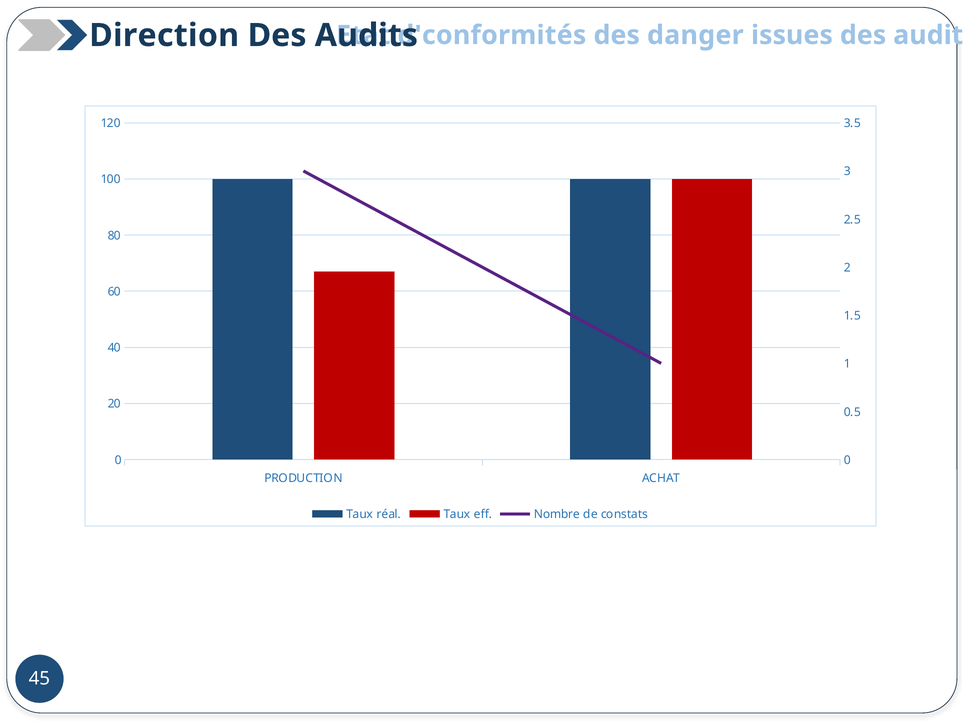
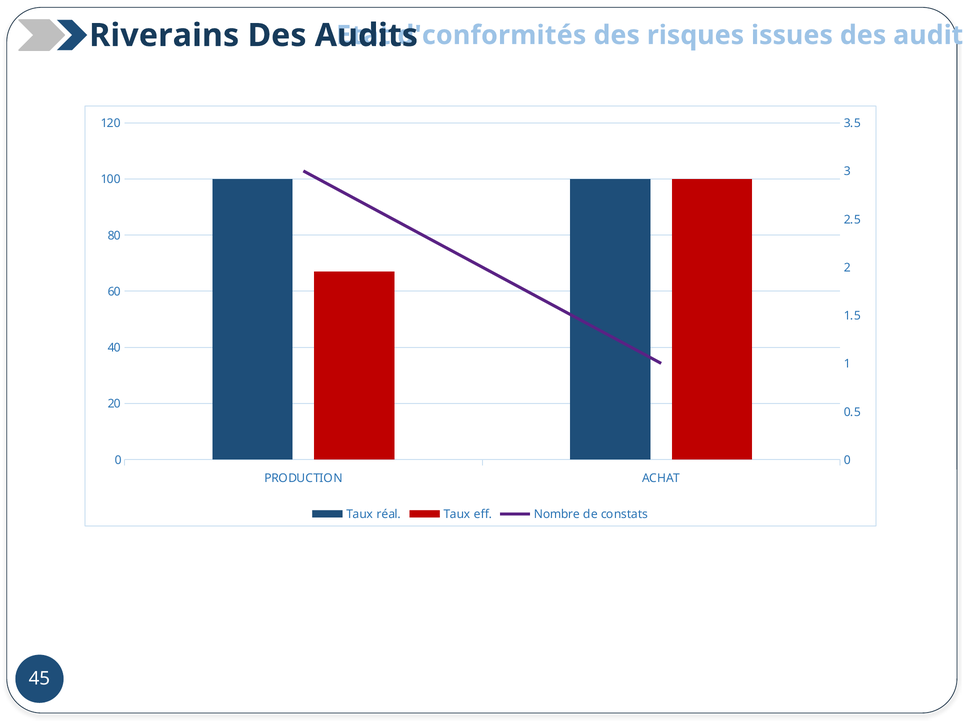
Direction: Direction -> Riverains (164, 35)
danger: danger -> risques (695, 35)
